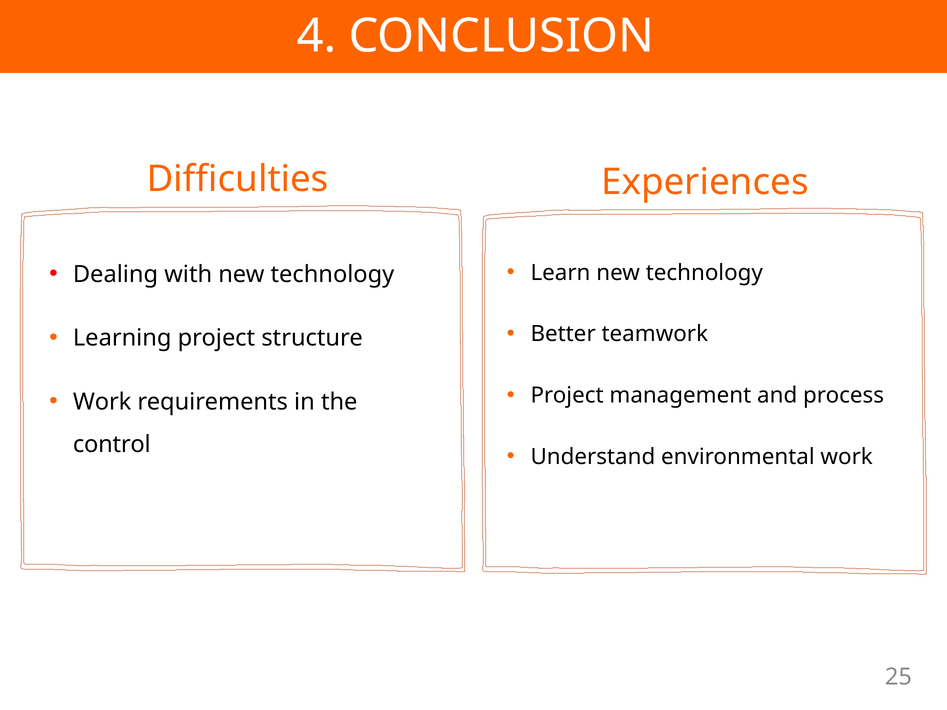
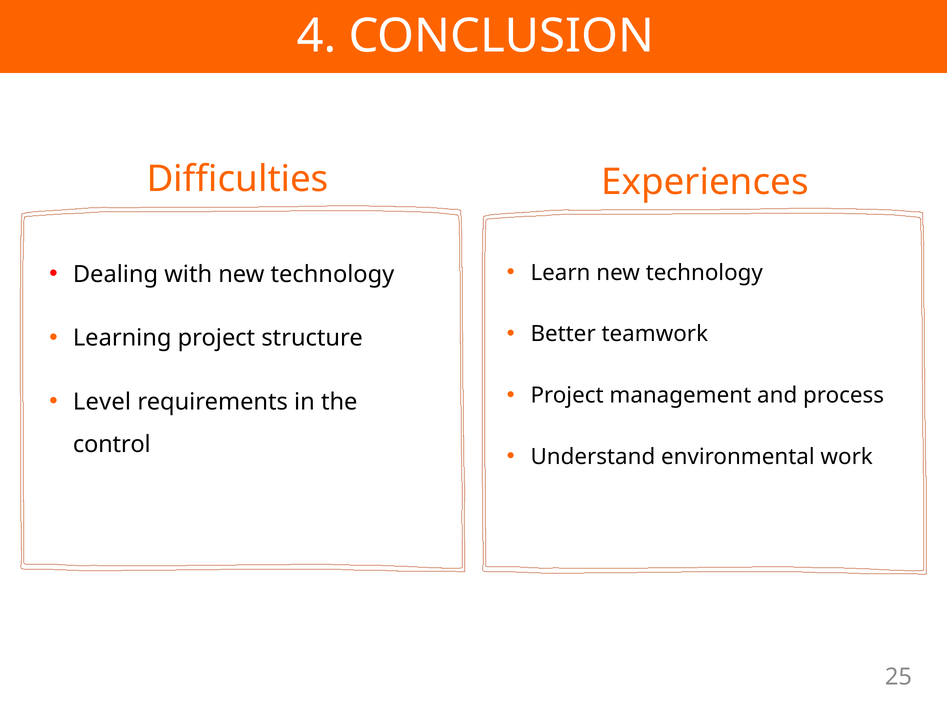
Work: Work -> Level (102, 402)
